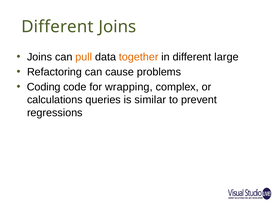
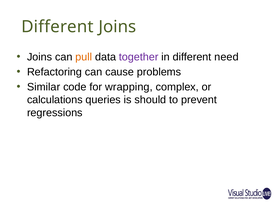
together colour: orange -> purple (139, 57)
large: large -> need (227, 57)
Coding: Coding -> Similar (44, 87)
similar: similar -> should (150, 100)
